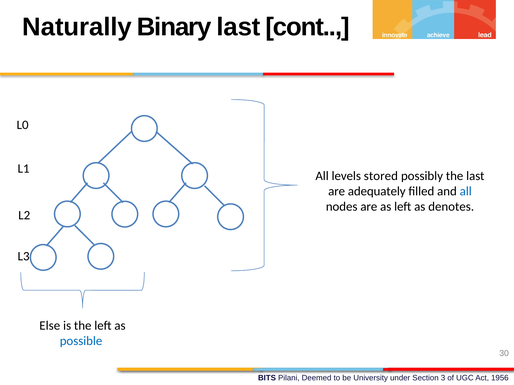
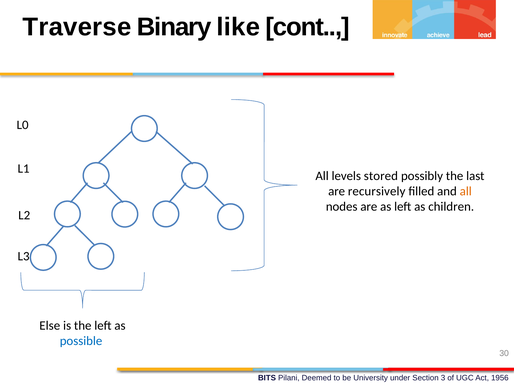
Naturally: Naturally -> Traverse (77, 27)
Binary last: last -> like (238, 27)
adequately: adequately -> recursively (377, 191)
all colour: blue -> orange (466, 191)
denotes: denotes -> children (451, 207)
